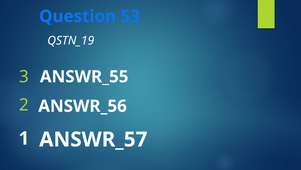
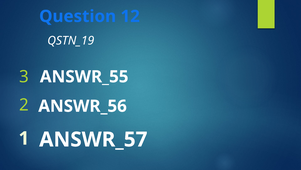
53: 53 -> 12 (130, 16)
